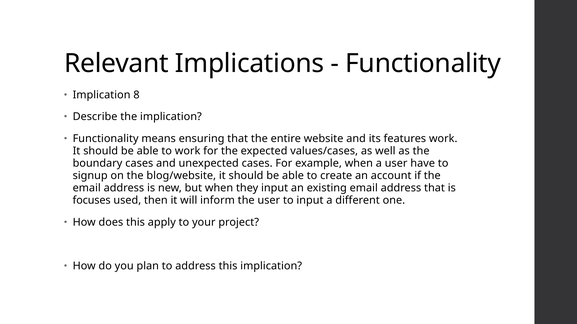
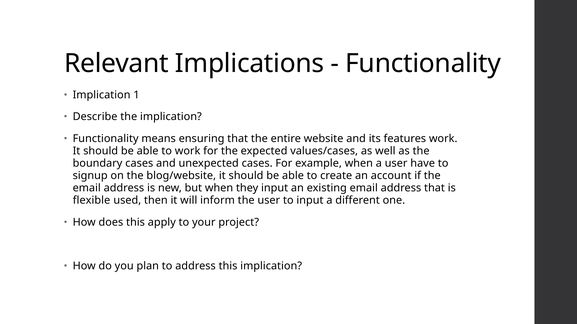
8: 8 -> 1 (136, 95)
focuses: focuses -> flexible (92, 201)
